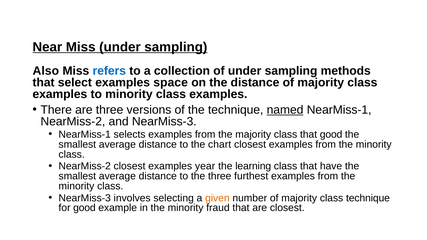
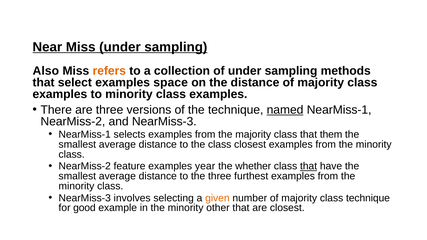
refers colour: blue -> orange (109, 71)
that good: good -> them (331, 135)
the chart: chart -> class (220, 144)
NearMiss-2 closest: closest -> feature (130, 166)
learning: learning -> whether (253, 166)
that underline: none -> present (309, 166)
fraud: fraud -> other (218, 208)
